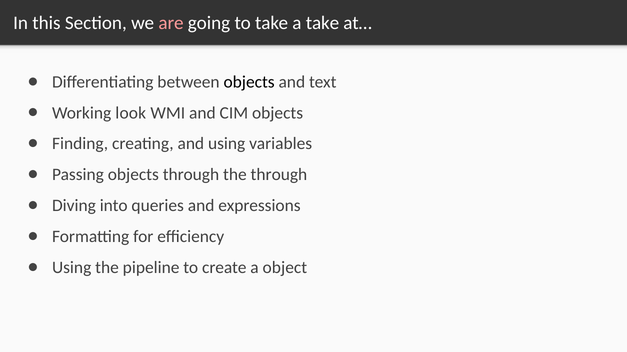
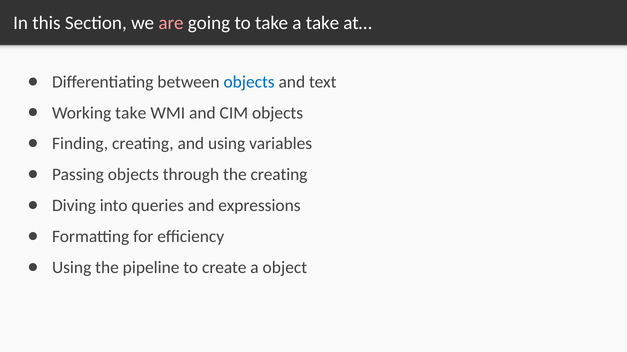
objects colour: black -> blue (249, 82)
Working look: look -> take (131, 113)
the through: through -> creating (279, 175)
